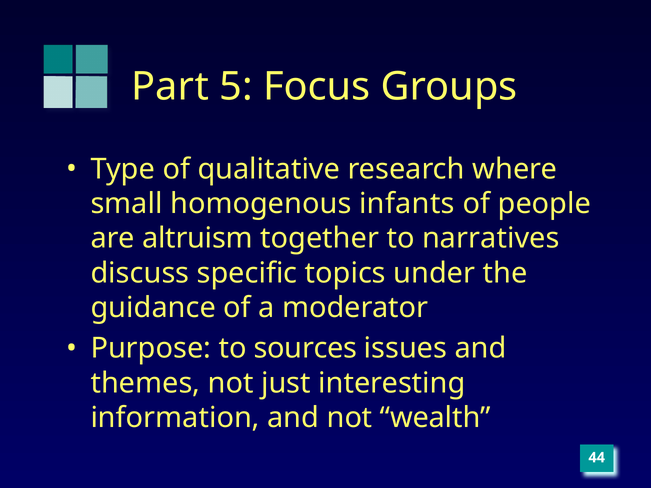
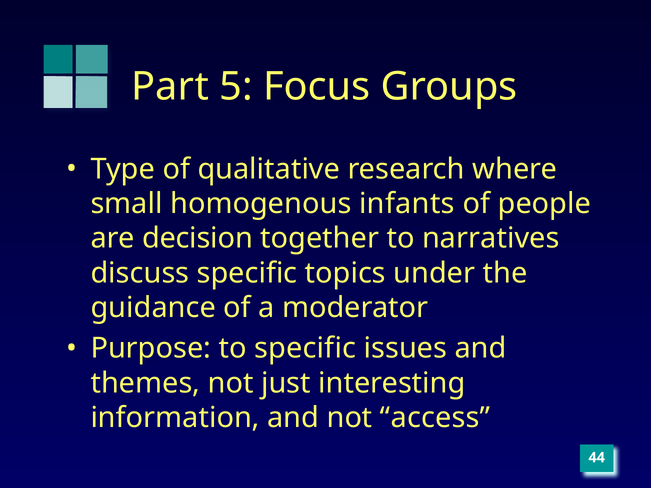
altruism: altruism -> decision (197, 239)
to sources: sources -> specific (305, 349)
wealth: wealth -> access (435, 418)
